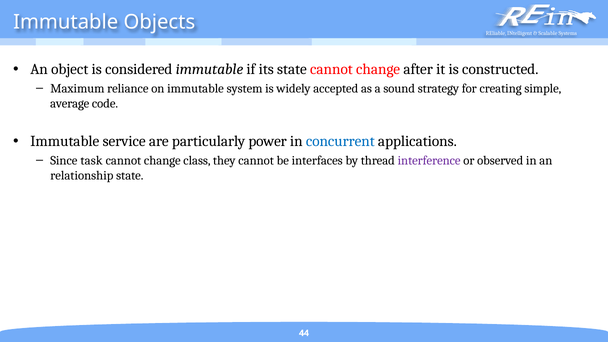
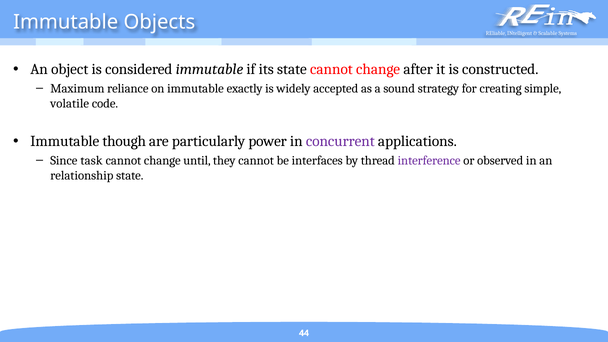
system: system -> exactly (245, 88)
average: average -> volatile (70, 104)
service: service -> though (124, 141)
concurrent colour: blue -> purple (340, 141)
class: class -> until (197, 160)
